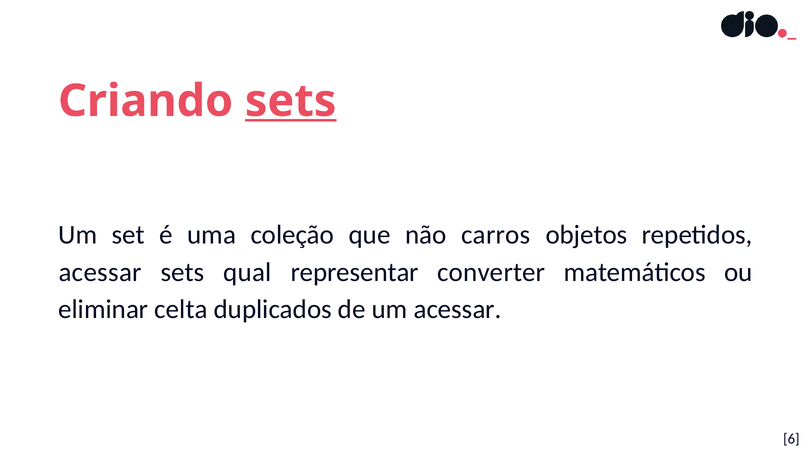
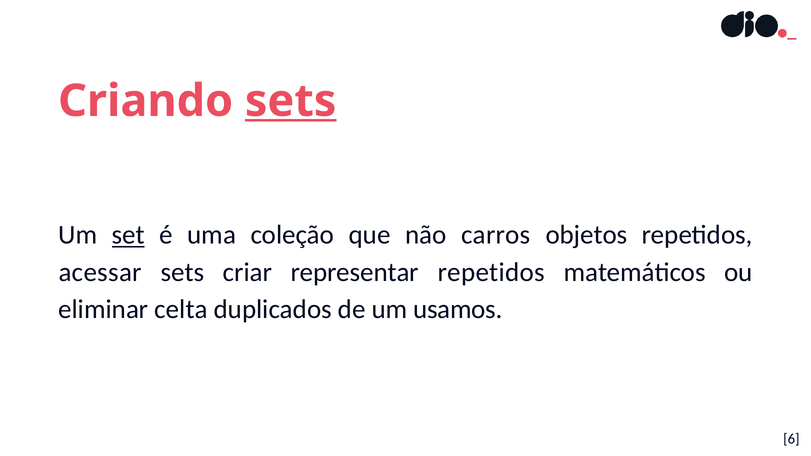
set underline: none -> present (128, 235)
qual: qual -> criar (248, 272)
representar converter: converter -> repetidos (491, 272)
um acessar: acessar -> usamos (458, 310)
